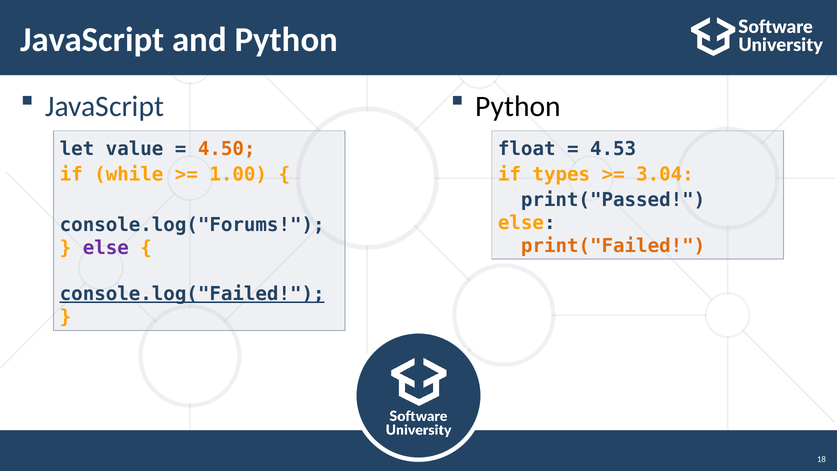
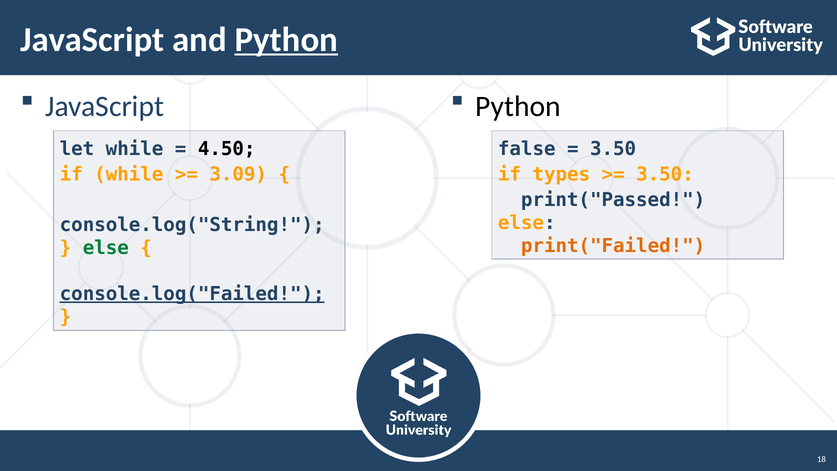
Python underline: none -> present (286, 40)
let value: value -> while (135, 149)
4.50 colour: orange -> black (227, 149)
float: float -> false (527, 149)
4.53: 4.53 -> 3.50 (613, 149)
1.00: 1.00 -> 3.09 (238, 174)
3.04: 3.04 -> 3.50 (665, 174)
console.log("Forums: console.log("Forums -> console.log("String (192, 225)
else colour: purple -> green (106, 248)
